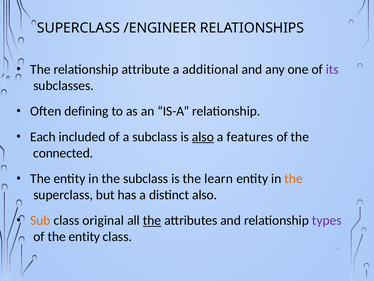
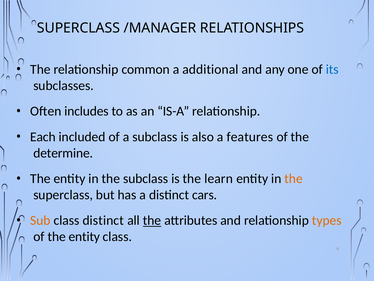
/ENGINEER: /ENGINEER -> /MANAGER (160, 28)
attribute: attribute -> common (146, 69)
its colour: purple -> blue (332, 69)
defining: defining -> includes (87, 111)
also underline: present -> none (203, 137)
connected: connected -> determine (63, 153)
distinct also: also -> cars (205, 195)
class original: original -> distinct (103, 220)
types colour: purple -> orange (327, 220)
